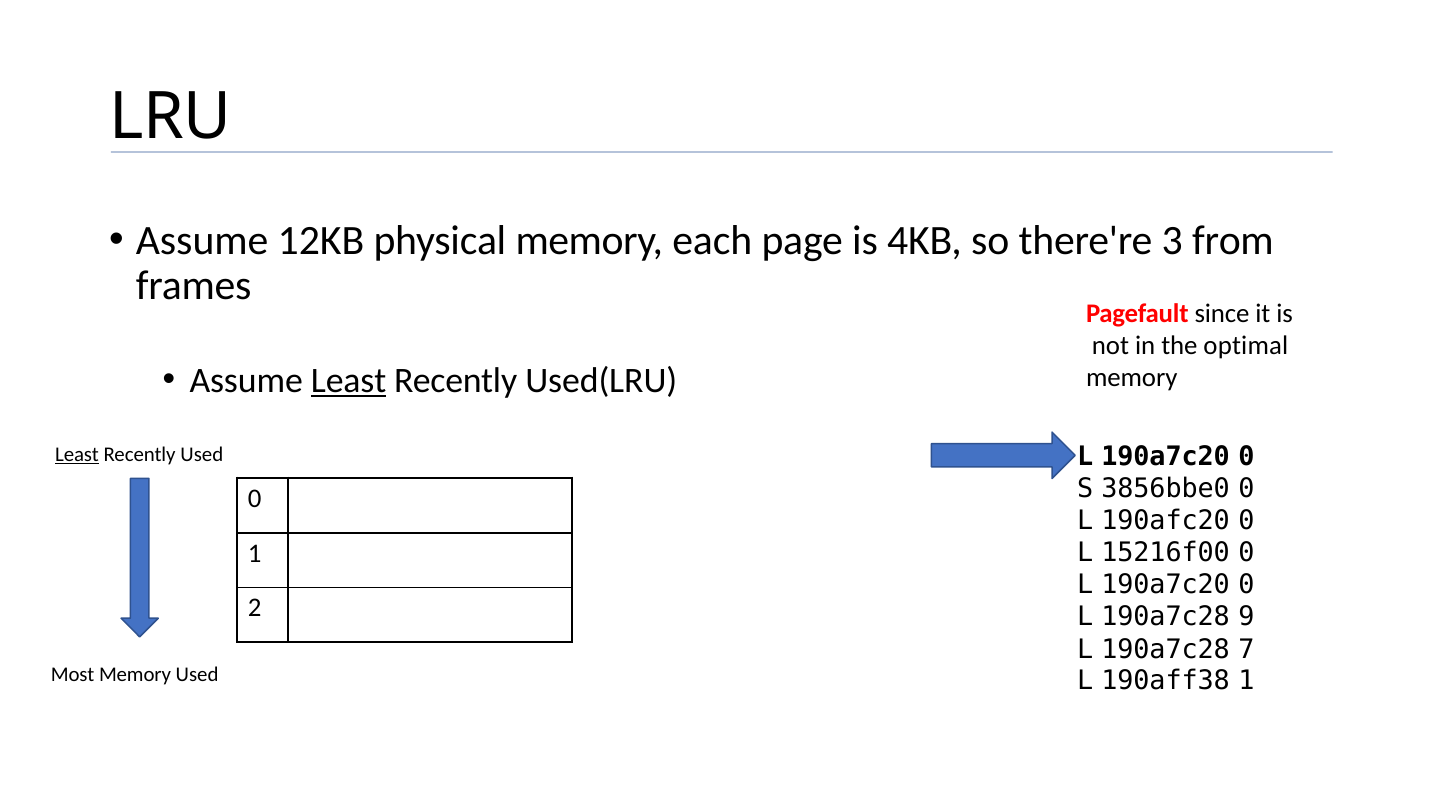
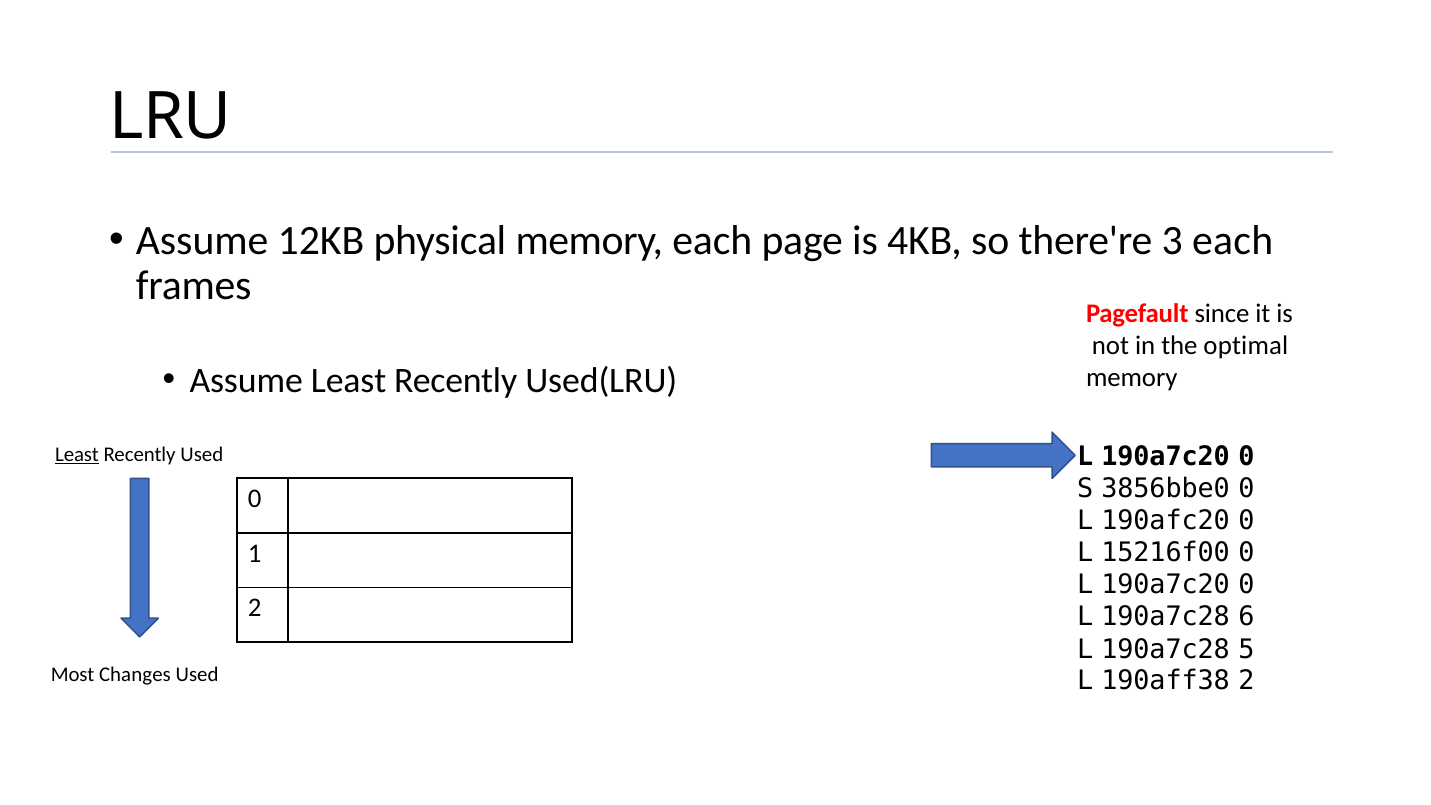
3 from: from -> each (1233, 241)
Least underline: present -> none (349, 381)
9: 9 -> 6 (1247, 617)
7: 7 -> 5 (1247, 649)
Most Memory: Memory -> Changes (135, 675)
190aff38 1: 1 -> 2 (1247, 681)
